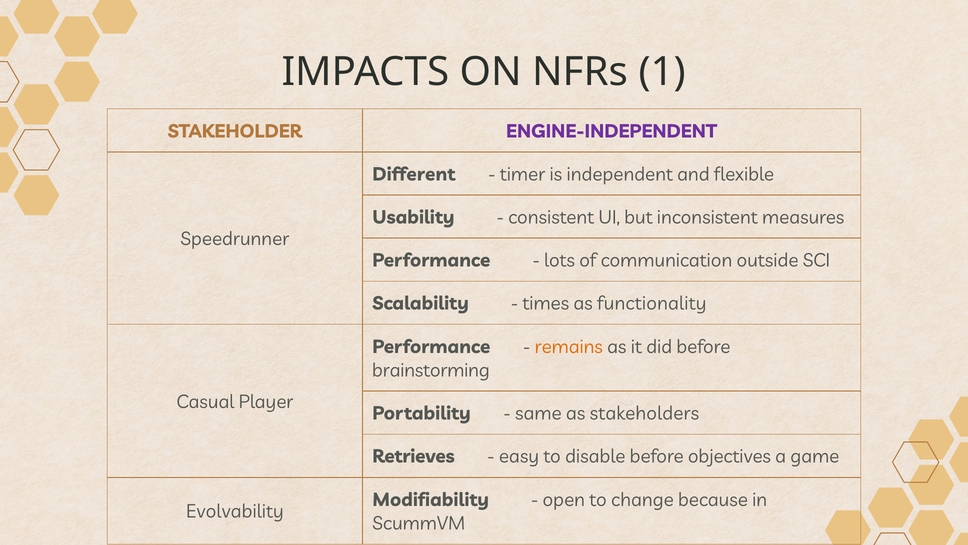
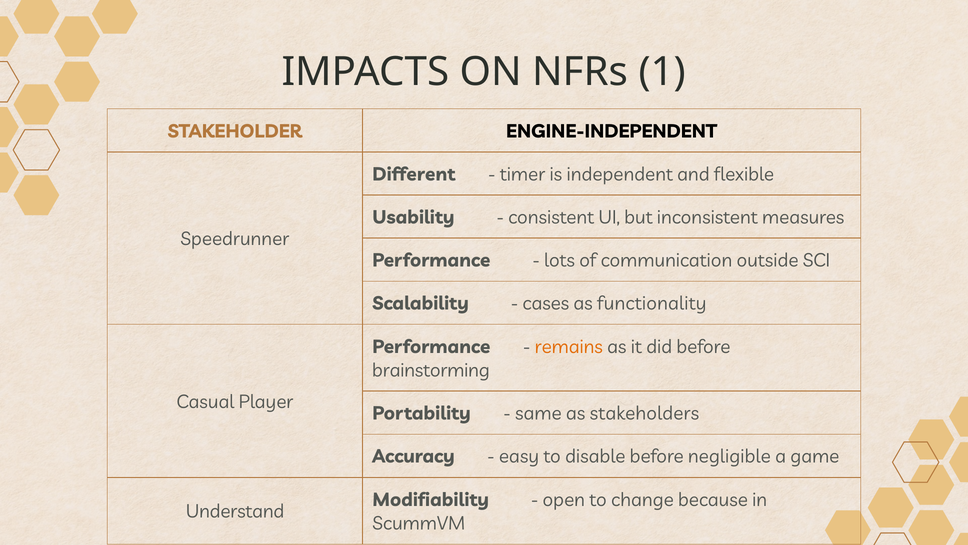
ENGINE-INDEPENDENT colour: purple -> black (612, 131)
times: times -> cases (546, 303)
Retrieves: Retrieves -> Accuracy (413, 456)
objectives: objectives -> negligible (729, 456)
Evolvability: Evolvability -> Understand (235, 511)
